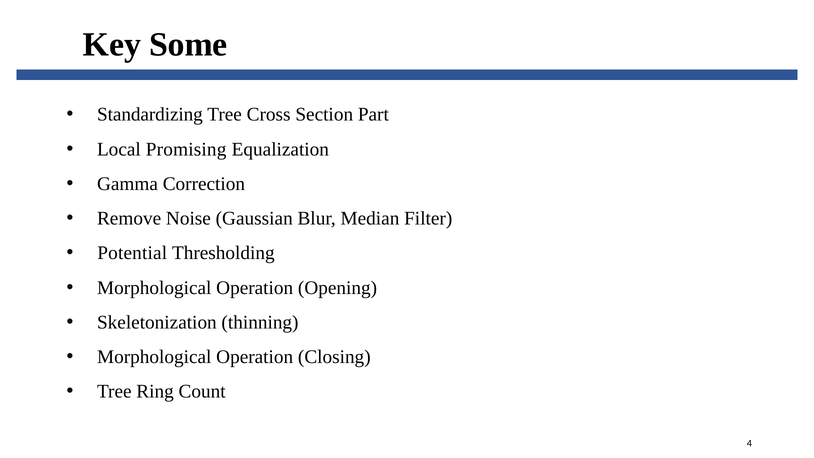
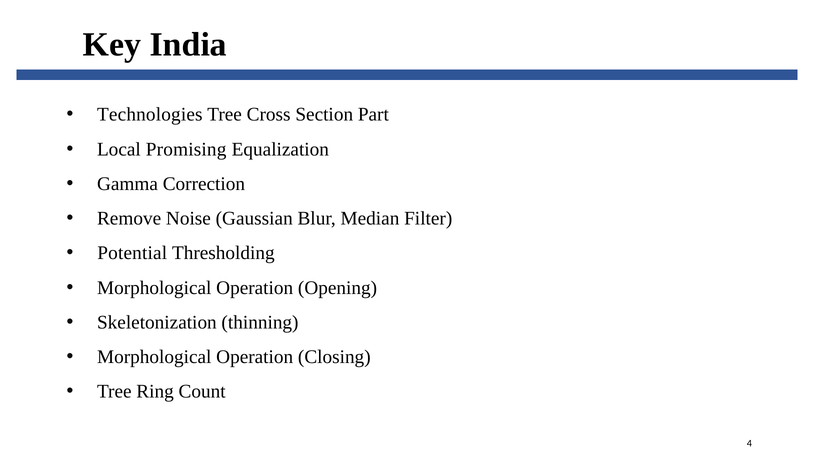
Some: Some -> India (188, 44)
Standardizing: Standardizing -> Technologies (150, 115)
